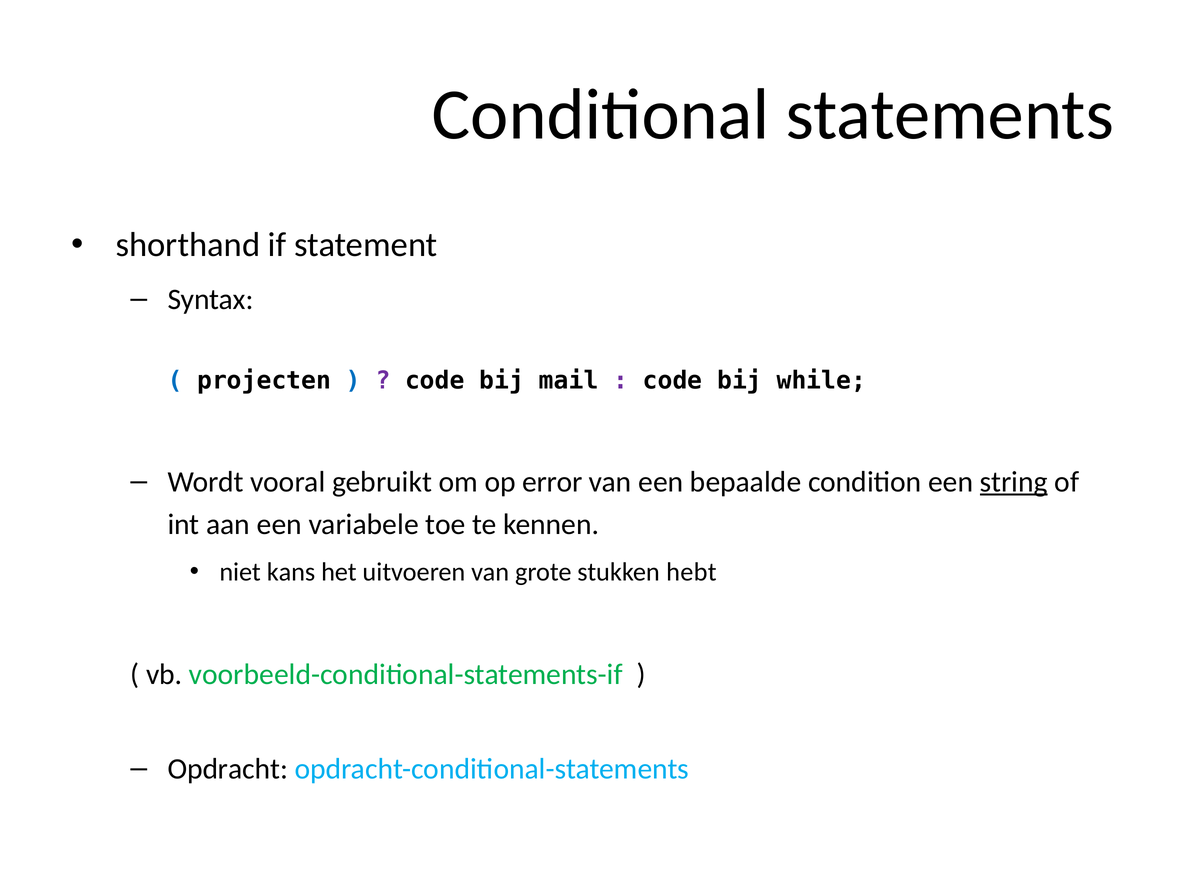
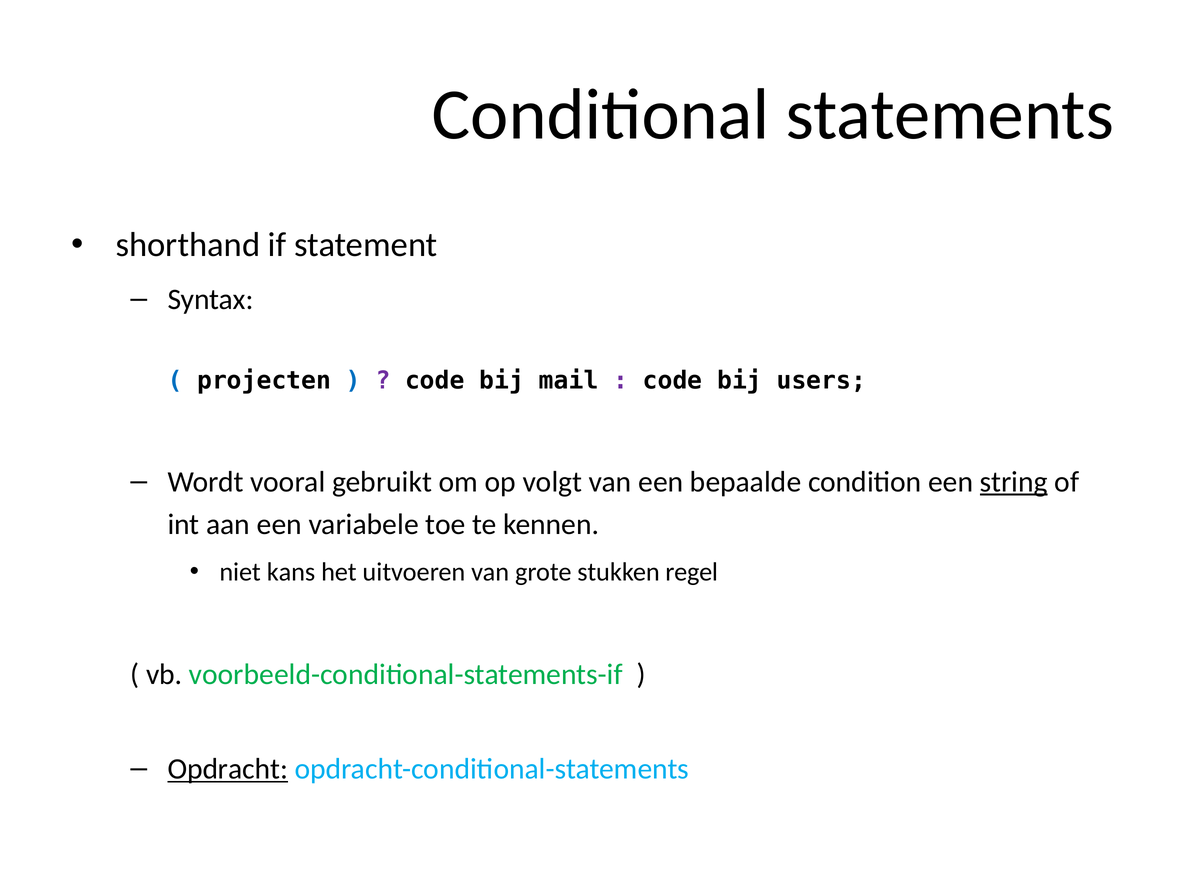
while: while -> users (821, 380)
error: error -> volgt (552, 482)
hebt: hebt -> regel (692, 572)
Opdracht underline: none -> present (228, 768)
